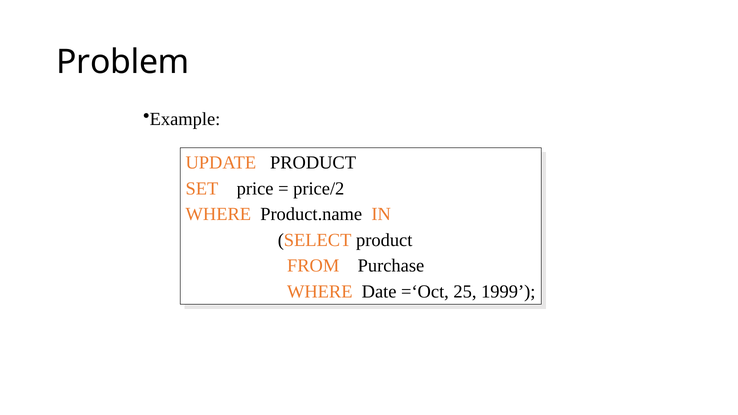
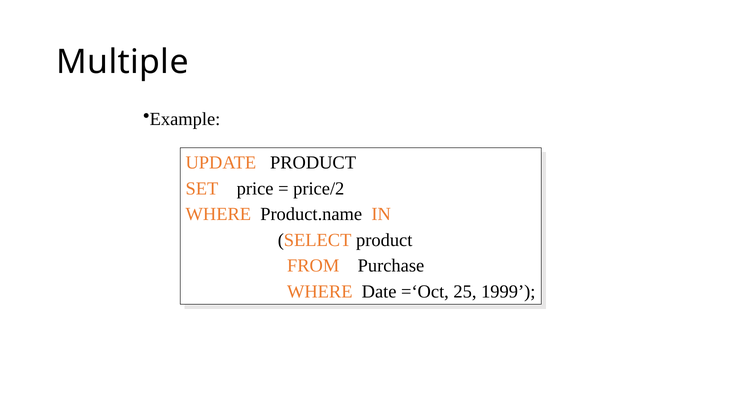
Problem: Problem -> Multiple (122, 62)
